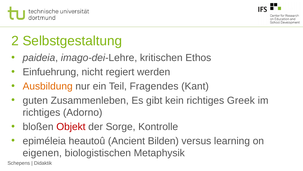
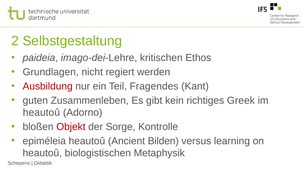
Einfuehrung: Einfuehrung -> Grundlagen (51, 72)
Ausbildung colour: orange -> red (48, 86)
richtiges: richtiges -> heautoû (41, 112)
eigenen: eigenen -> heautoû (42, 153)
